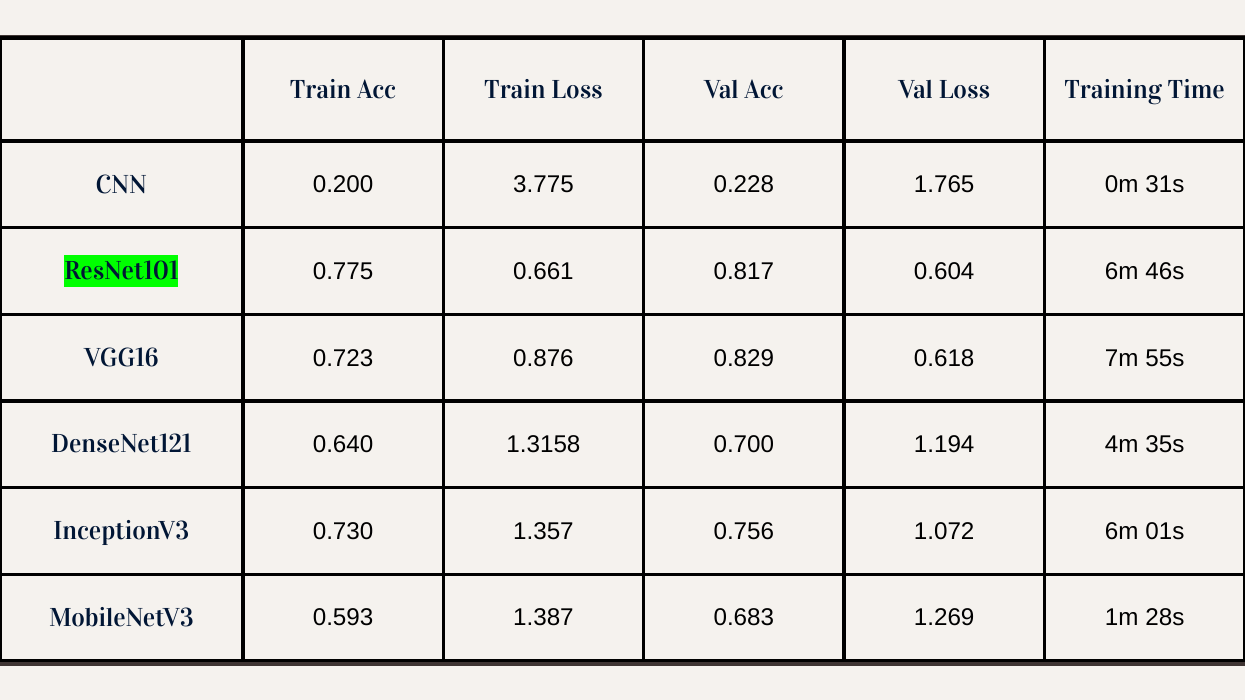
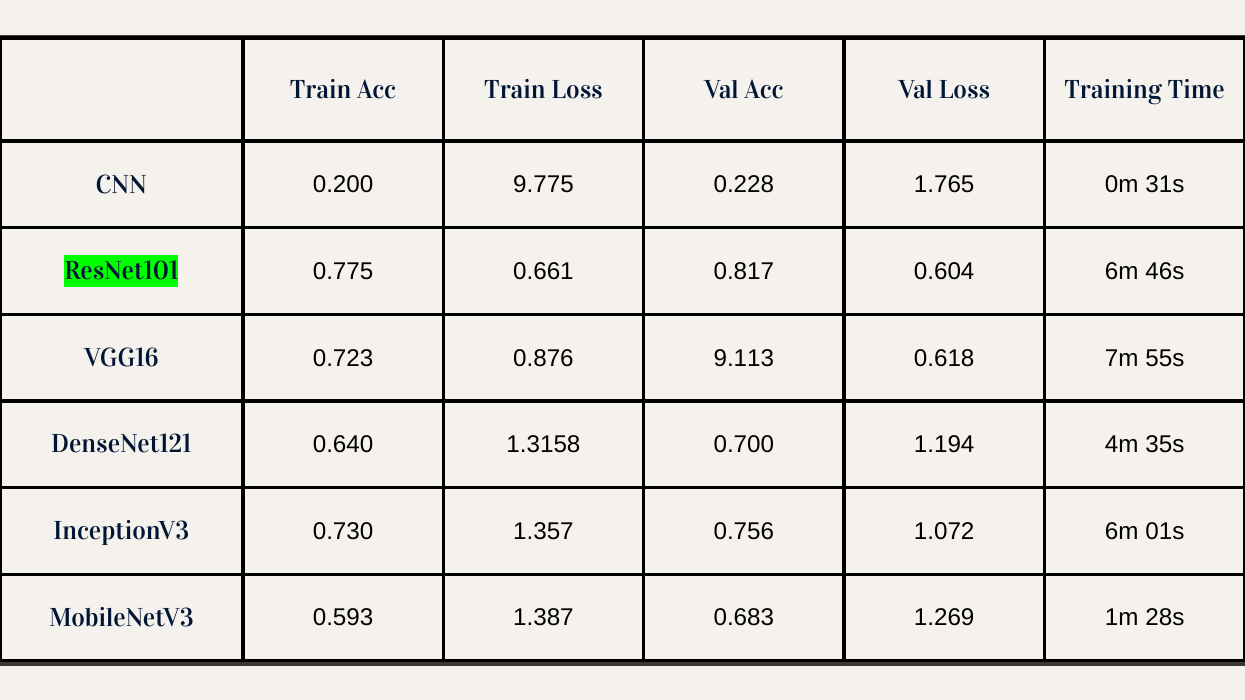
3.775: 3.775 -> 9.775 (543, 185)
0.829: 0.829 -> 9.113 (744, 358)
